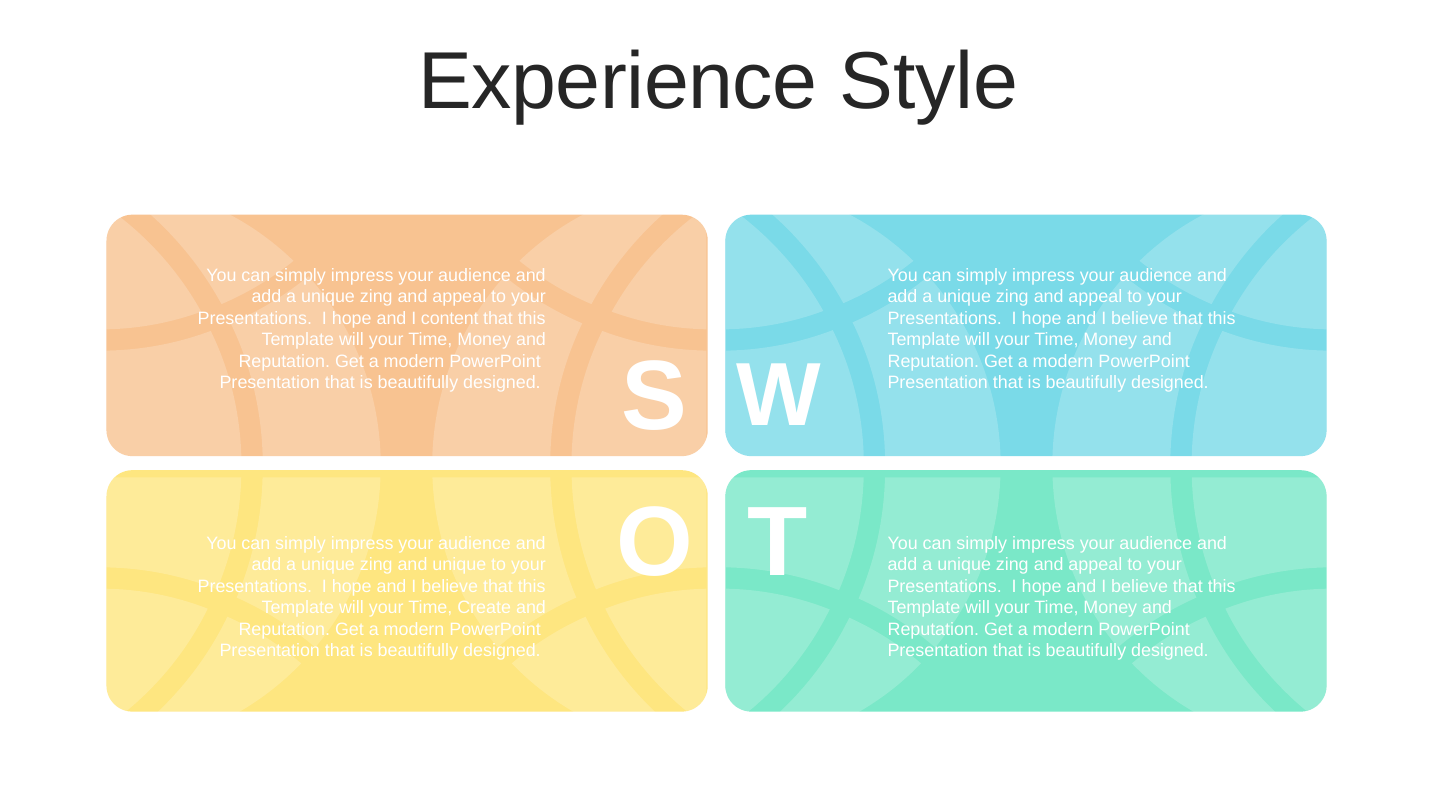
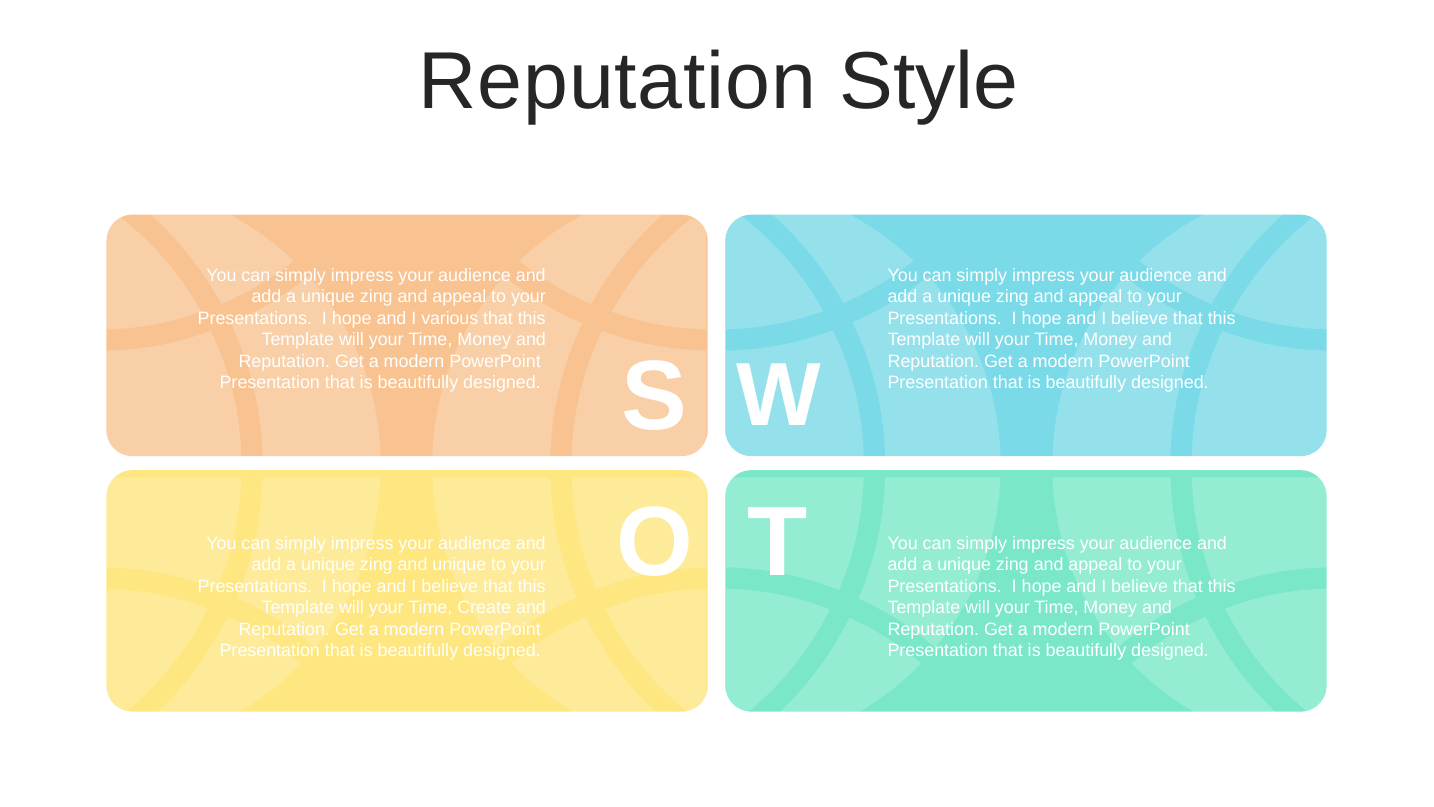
Experience: Experience -> Reputation (617, 82)
content: content -> various (450, 318)
